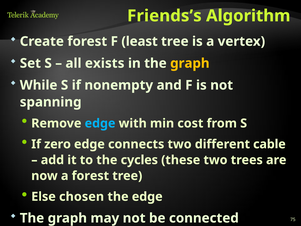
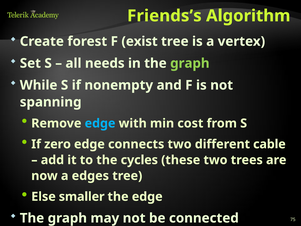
least: least -> exist (140, 41)
exists: exists -> needs (105, 63)
graph colour: yellow -> light green (190, 63)
a forest: forest -> edges (90, 176)
chosen: chosen -> smaller (82, 196)
